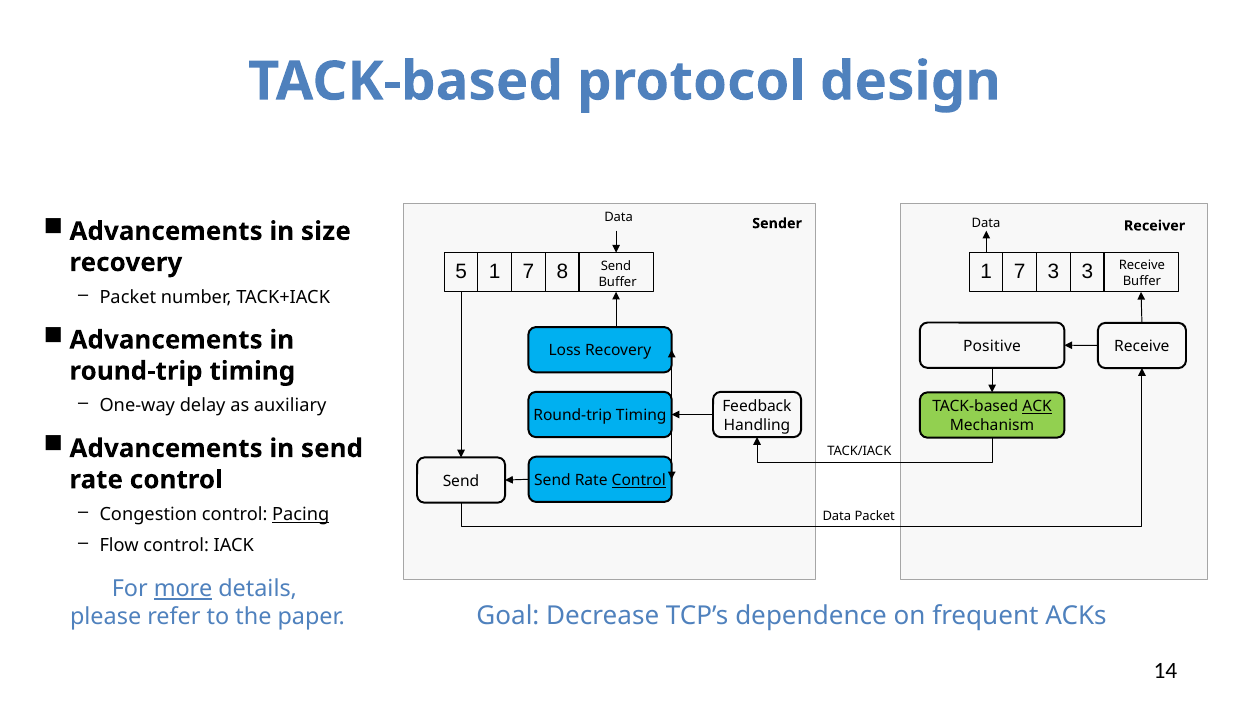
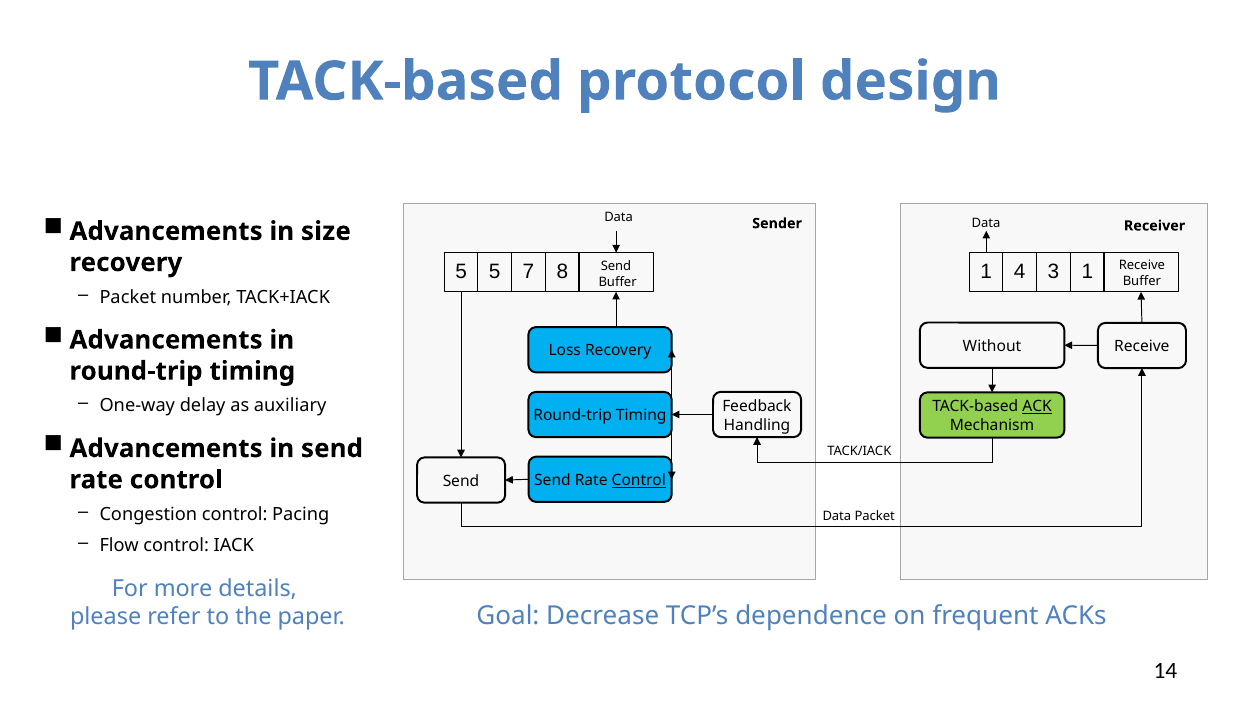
5 1: 1 -> 5 (495, 271)
7: 7 -> 4 (1020, 272)
3 3: 3 -> 1 (1087, 272)
Positive: Positive -> Without (992, 347)
Pacing underline: present -> none (301, 515)
more underline: present -> none (183, 589)
